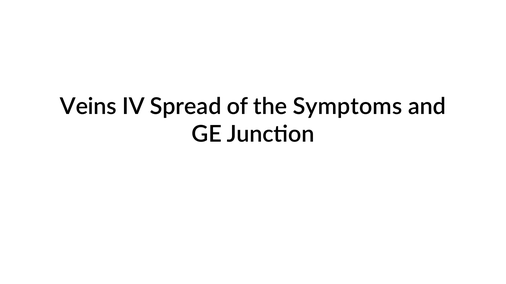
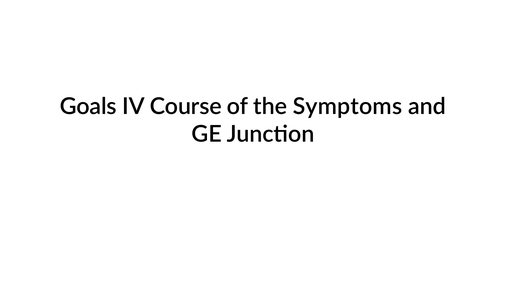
Veins: Veins -> Goals (88, 107)
Spread: Spread -> Course (186, 107)
